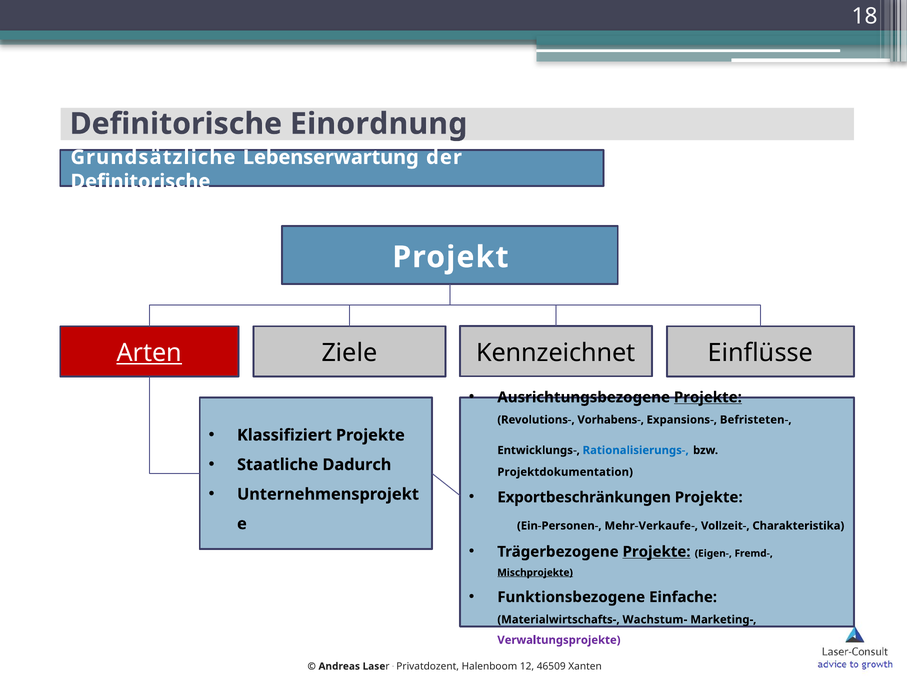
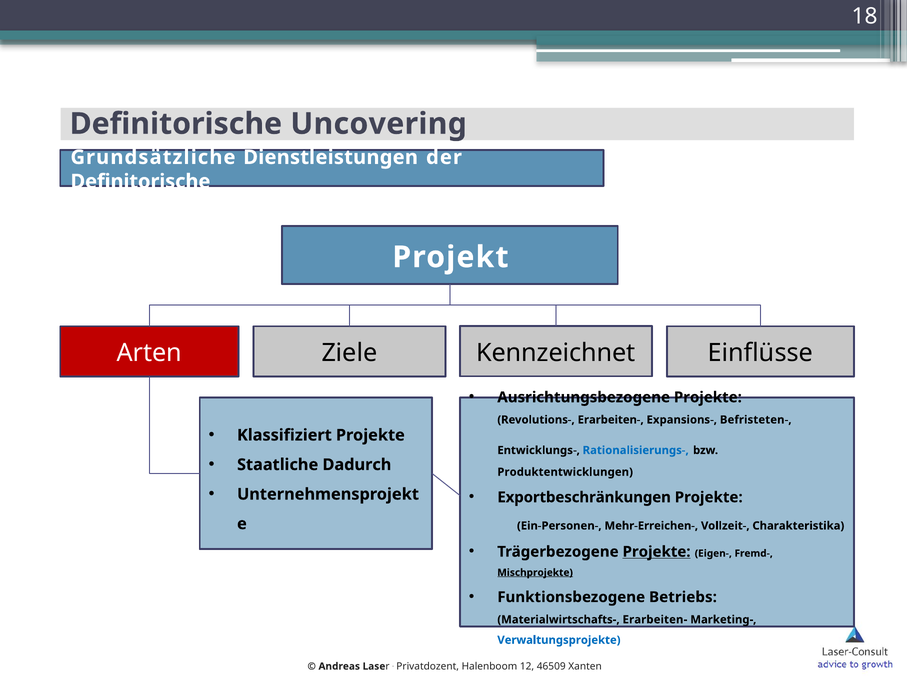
Einordnung: Einordnung -> Uncovering (379, 124)
Lebenserwartung: Lebenserwartung -> Dienstleistungen (331, 157)
Arten underline: present -> none (149, 353)
Projekte underline: present -> none (708, 397)
Revolutions- Vorhabens-: Vorhabens- -> Erarbeiten- (611, 419)
Projektdokumentation: Projektdokumentation -> Produktentwicklungen (565, 471)
Mehr-Verkaufe-: Mehr-Verkaufe- -> Mehr-Erreichen- (651, 525)
Einfache: Einfache -> Betriebs (683, 596)
Materialwirtschafts- Wachstum-: Wachstum- -> Erarbeiten- (655, 619)
Verwaltungsprojekte colour: purple -> blue (559, 639)
